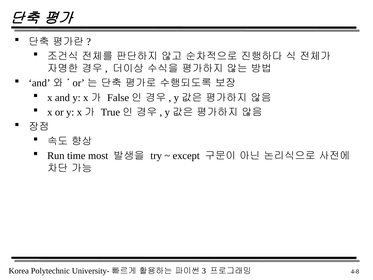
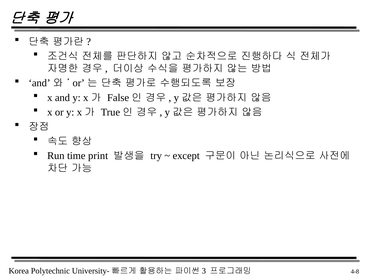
most: most -> print (98, 156)
